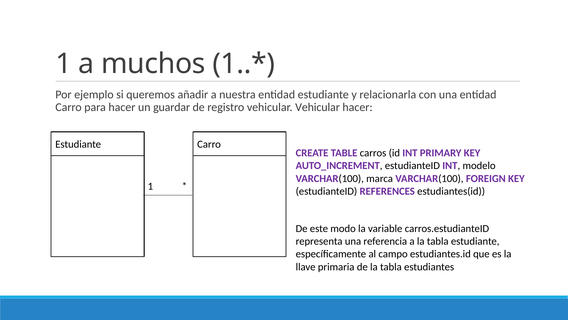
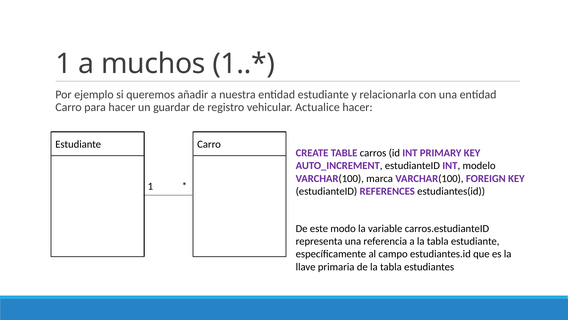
vehicular Vehicular: Vehicular -> Actualice (317, 107)
